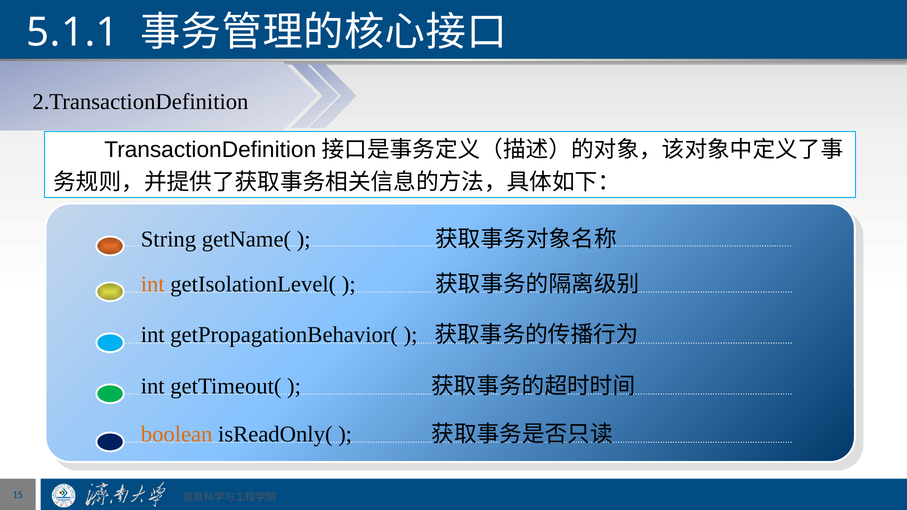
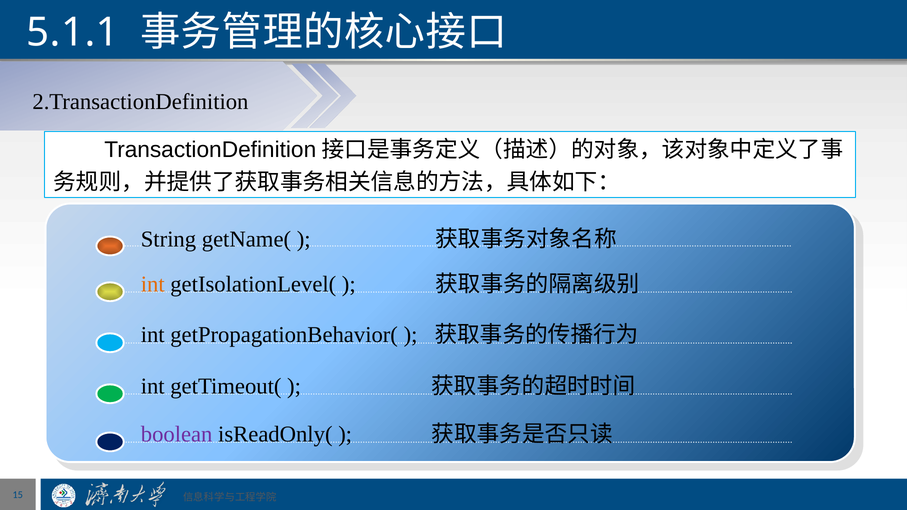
boolean colour: orange -> purple (177, 435)
